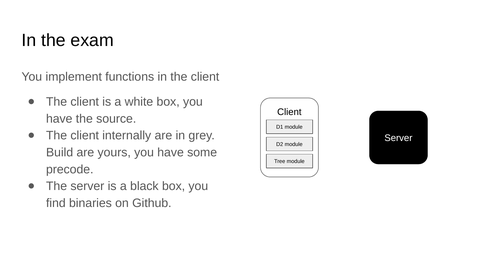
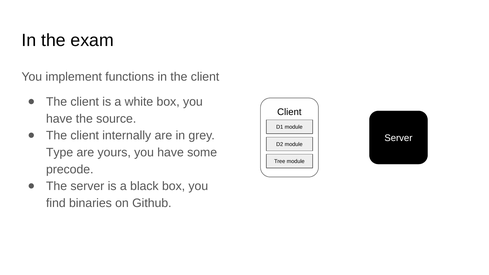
Build: Build -> Type (60, 153)
